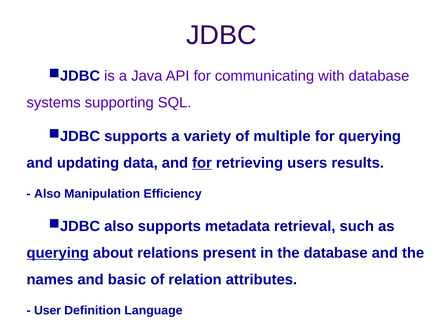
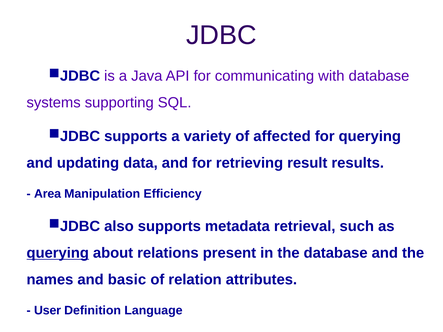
multiple: multiple -> affected (282, 137)
for underline: present -> none (202, 163)
users: users -> result (307, 163)
Also: Also -> Area (48, 194)
